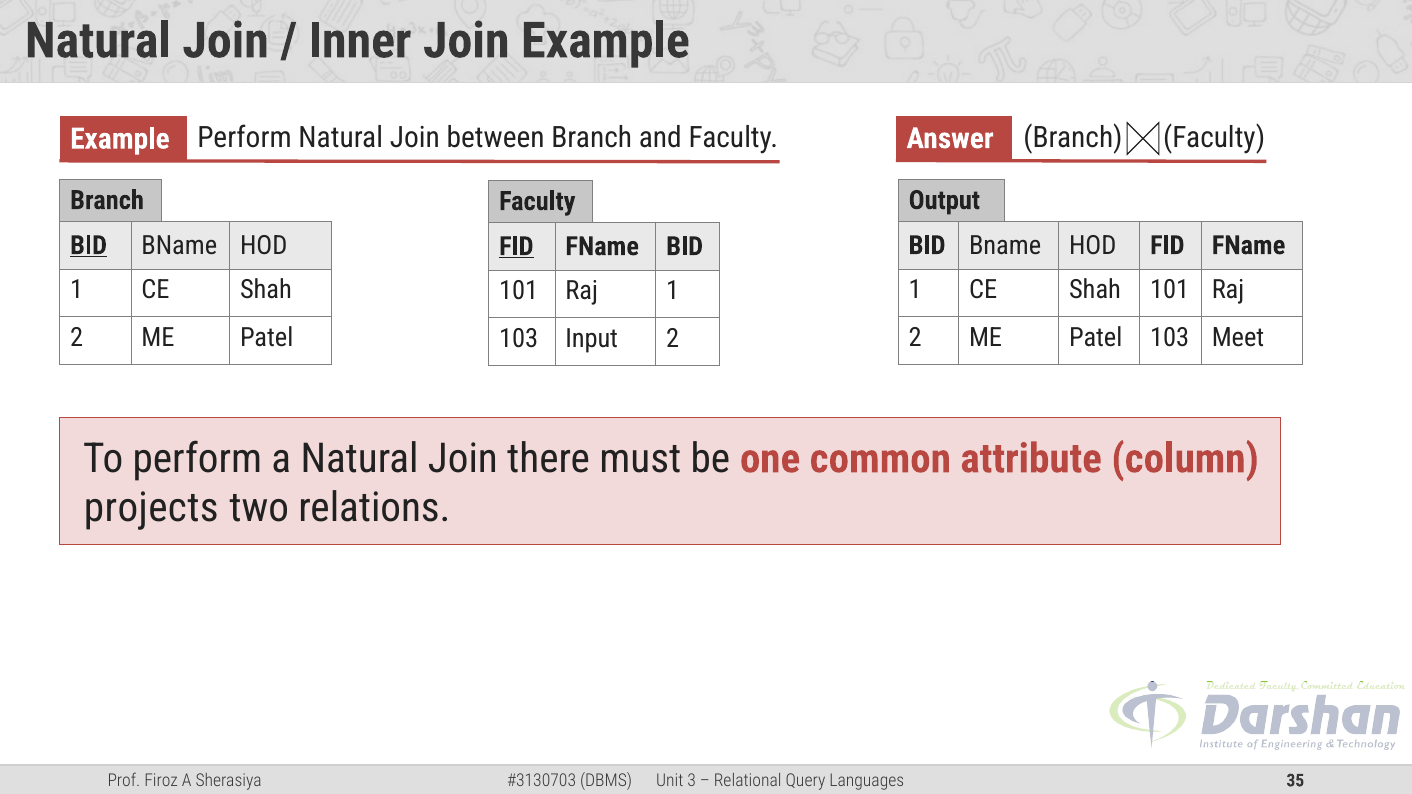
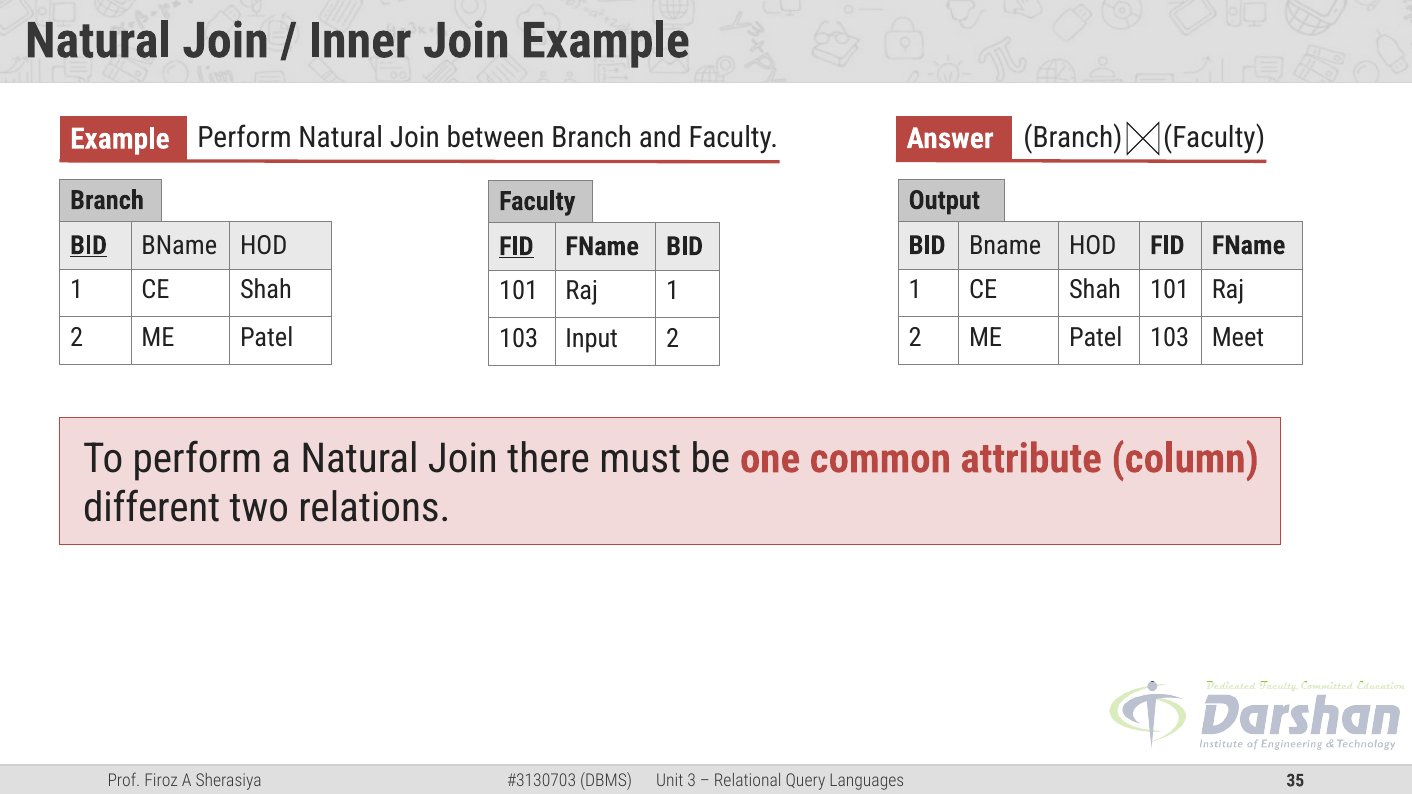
projects: projects -> different (152, 508)
